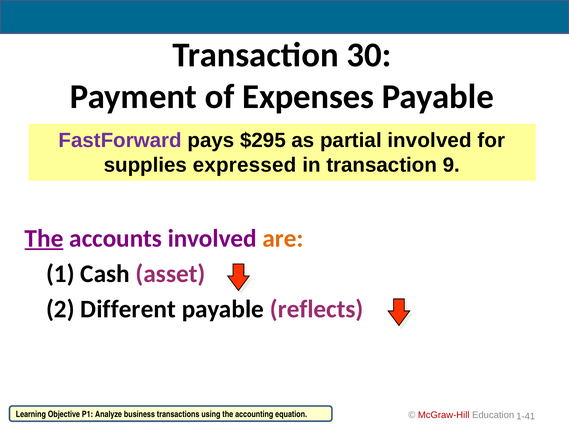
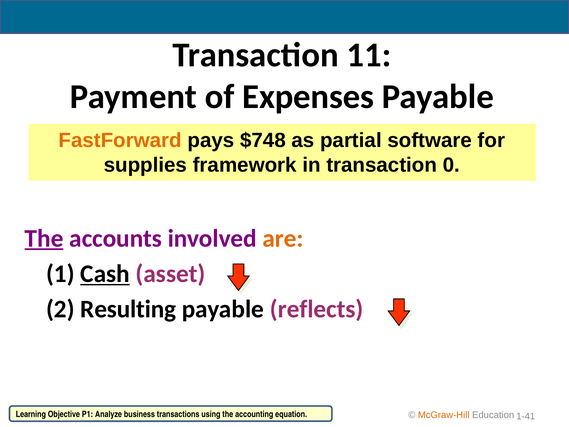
30: 30 -> 11 (369, 55)
FastForward colour: purple -> orange (120, 140)
$295: $295 -> $748 (263, 140)
partial involved: involved -> software (430, 140)
expressed: expressed -> framework (245, 165)
9: 9 -> 0 (451, 165)
Cash underline: none -> present (105, 274)
Different: Different -> Resulting (128, 309)
McGraw-Hill colour: red -> orange (444, 415)
